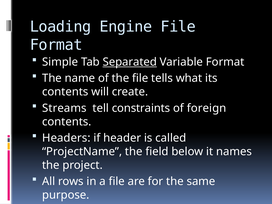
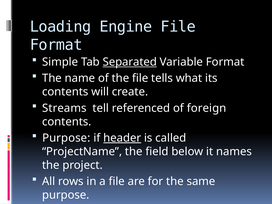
constraints: constraints -> referenced (141, 108)
Headers: Headers -> Purpose (66, 138)
header underline: none -> present (122, 138)
